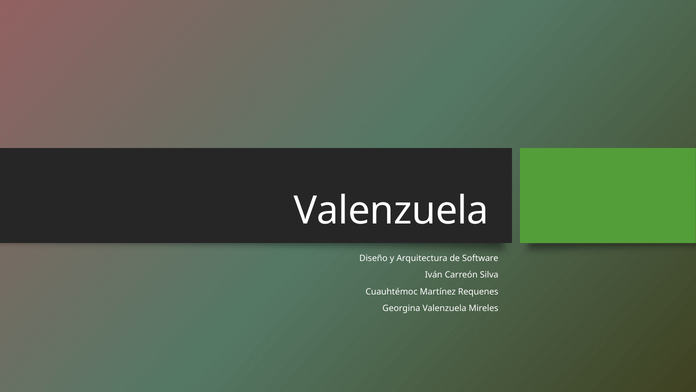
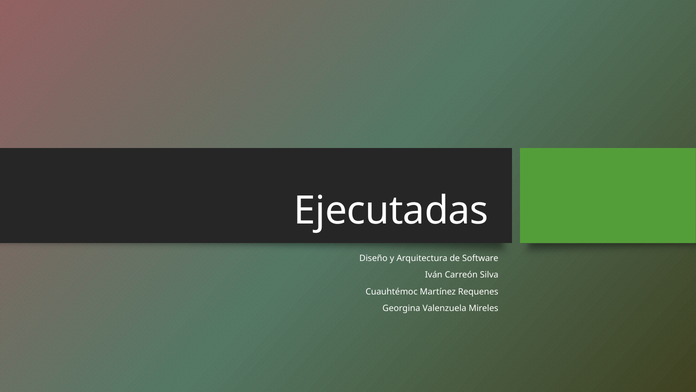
Valenzuela: Valenzuela -> Ejecutadas (391, 210)
